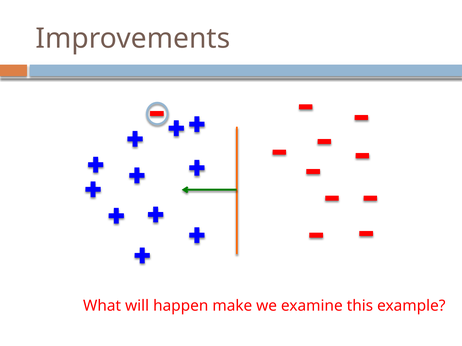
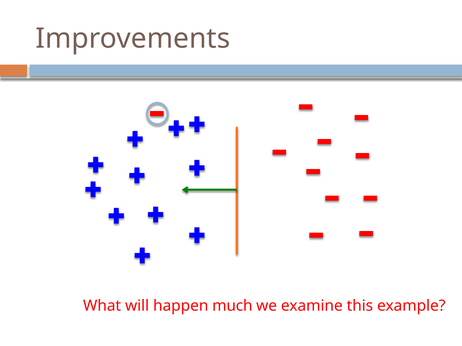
make: make -> much (232, 306)
